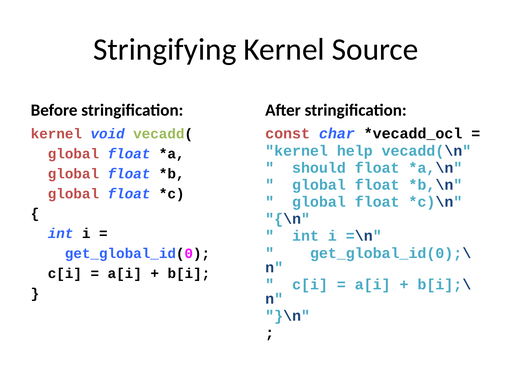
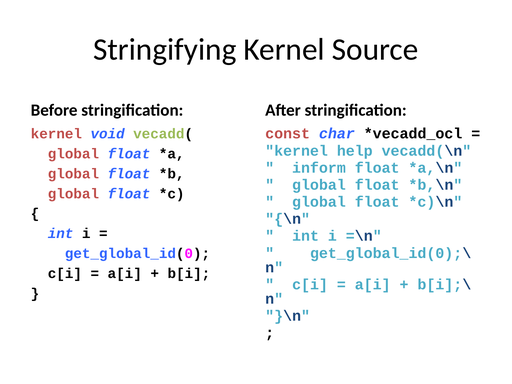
should: should -> inform (319, 168)
